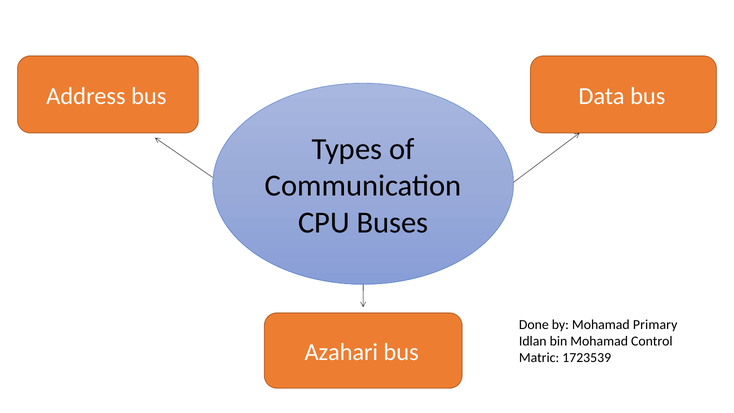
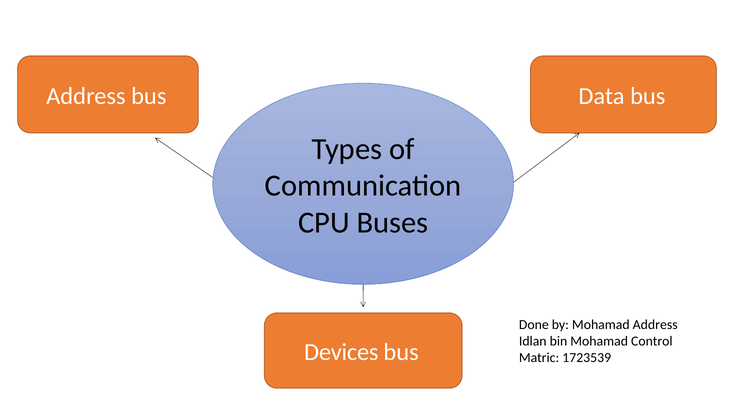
Mohamad Primary: Primary -> Address (655, 325)
Azahari: Azahari -> Devices (341, 352)
